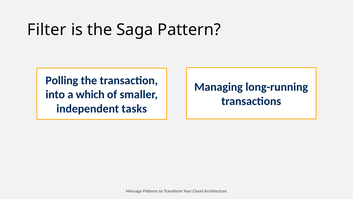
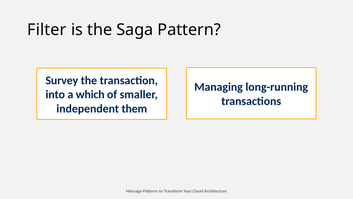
Polling: Polling -> Survey (62, 80)
tasks: tasks -> them (134, 108)
